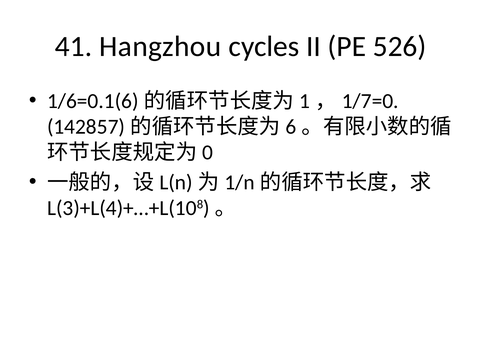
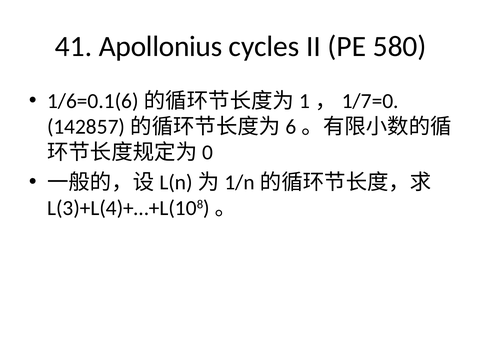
Hangzhou: Hangzhou -> Apollonius (161, 47)
526: 526 -> 580 (400, 47)
